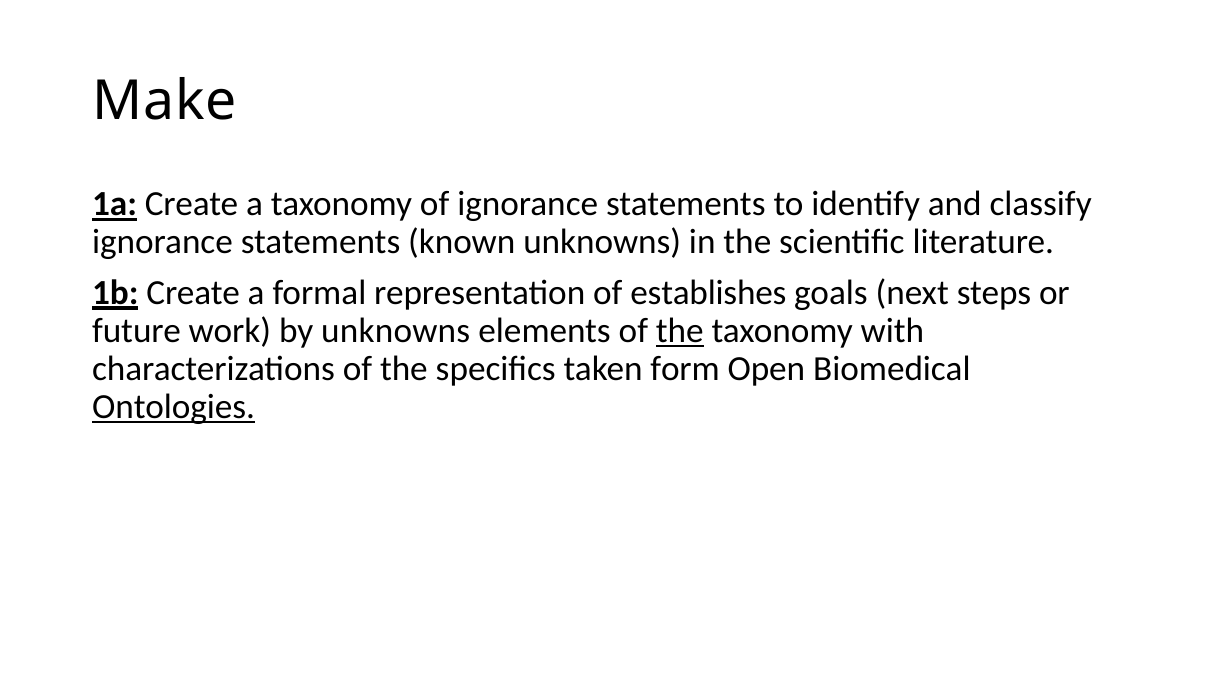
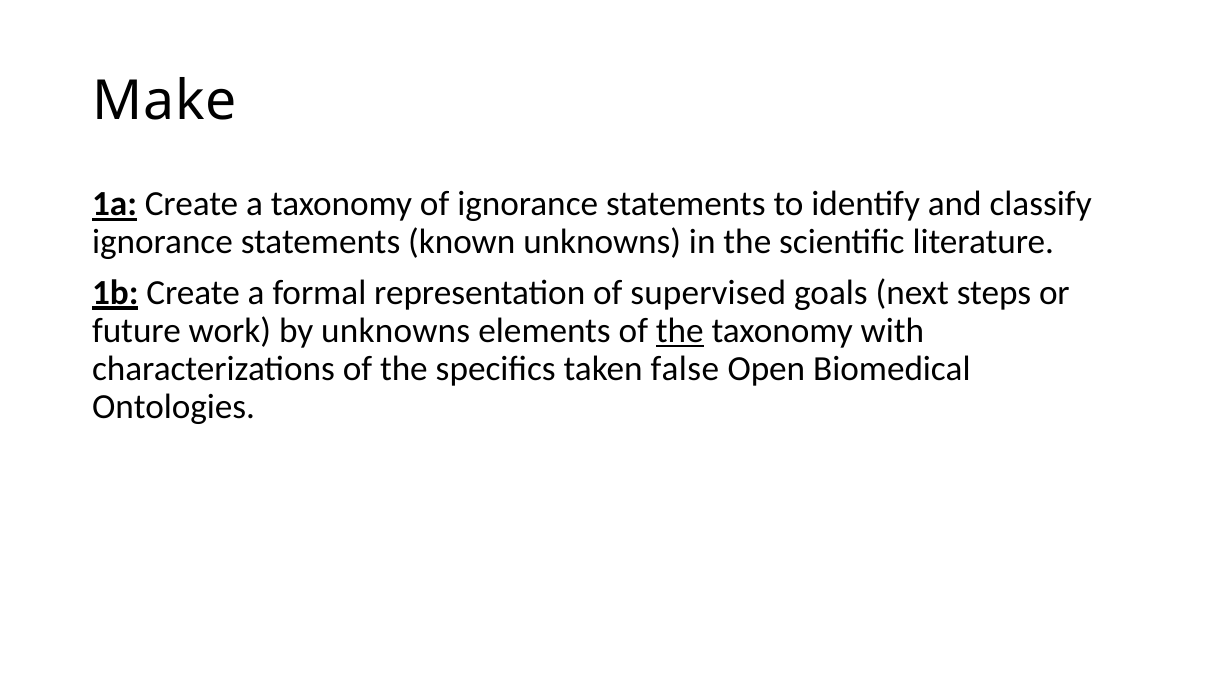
establishes: establishes -> supervised (708, 293)
form: form -> false (685, 369)
Ontologies underline: present -> none (173, 407)
